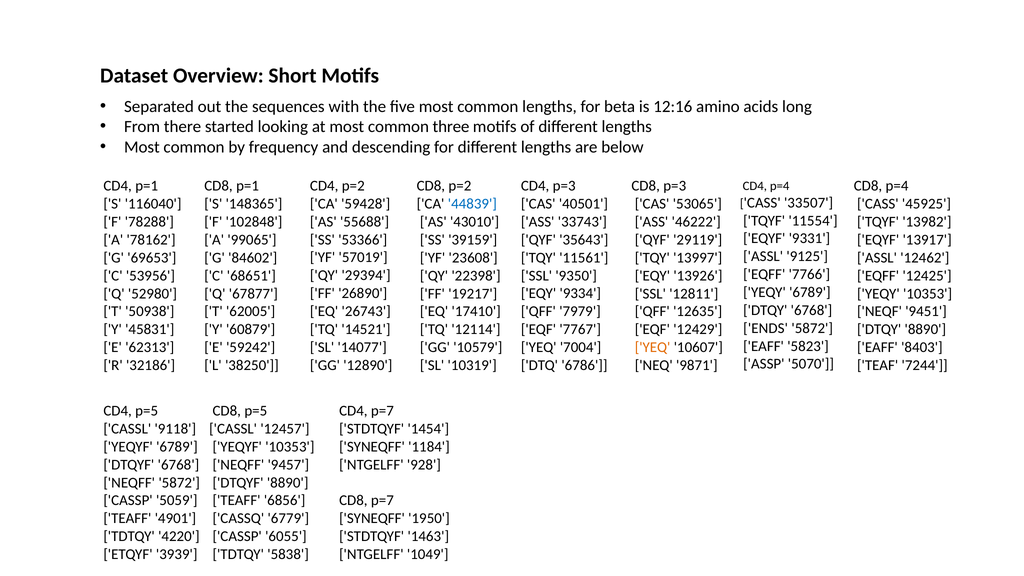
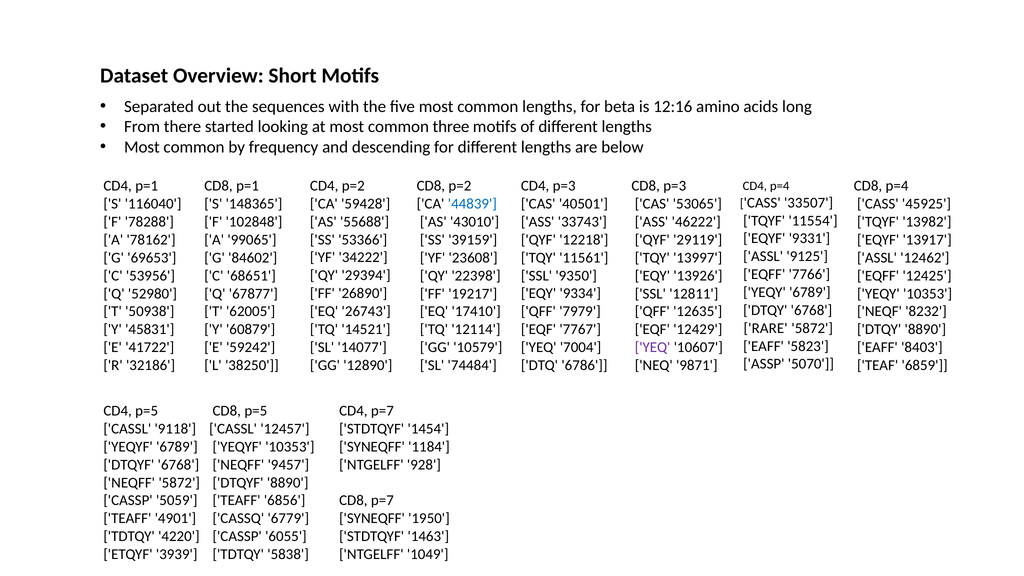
35643: 35643 -> 12218 (584, 240)
57019: 57019 -> 34222 (363, 258)
9451: 9451 -> 8232 (926, 312)
ENDS: ENDS -> RARE (766, 328)
62313: 62313 -> 41722 (150, 347)
YEQ colour: orange -> purple (653, 347)
10319: 10319 -> 74484 (472, 365)
7244: 7244 -> 6859 (925, 365)
